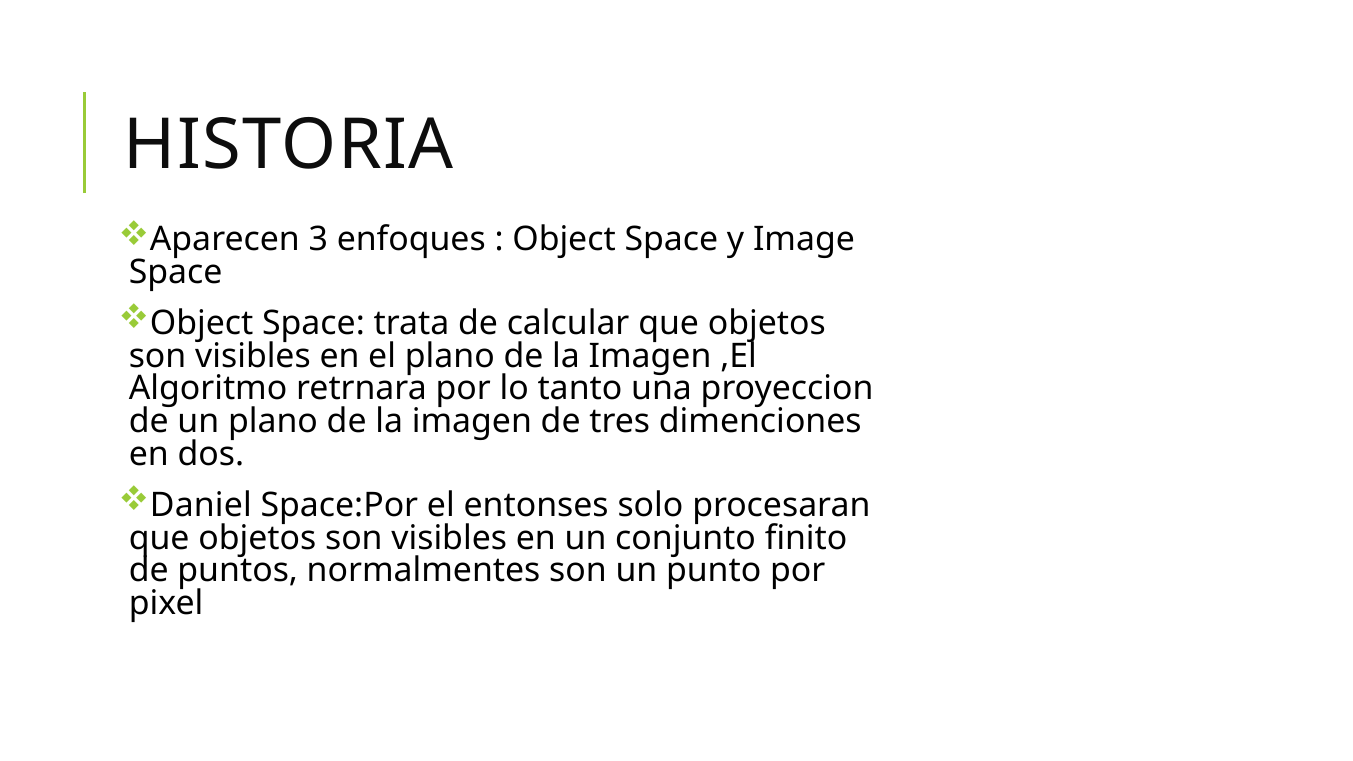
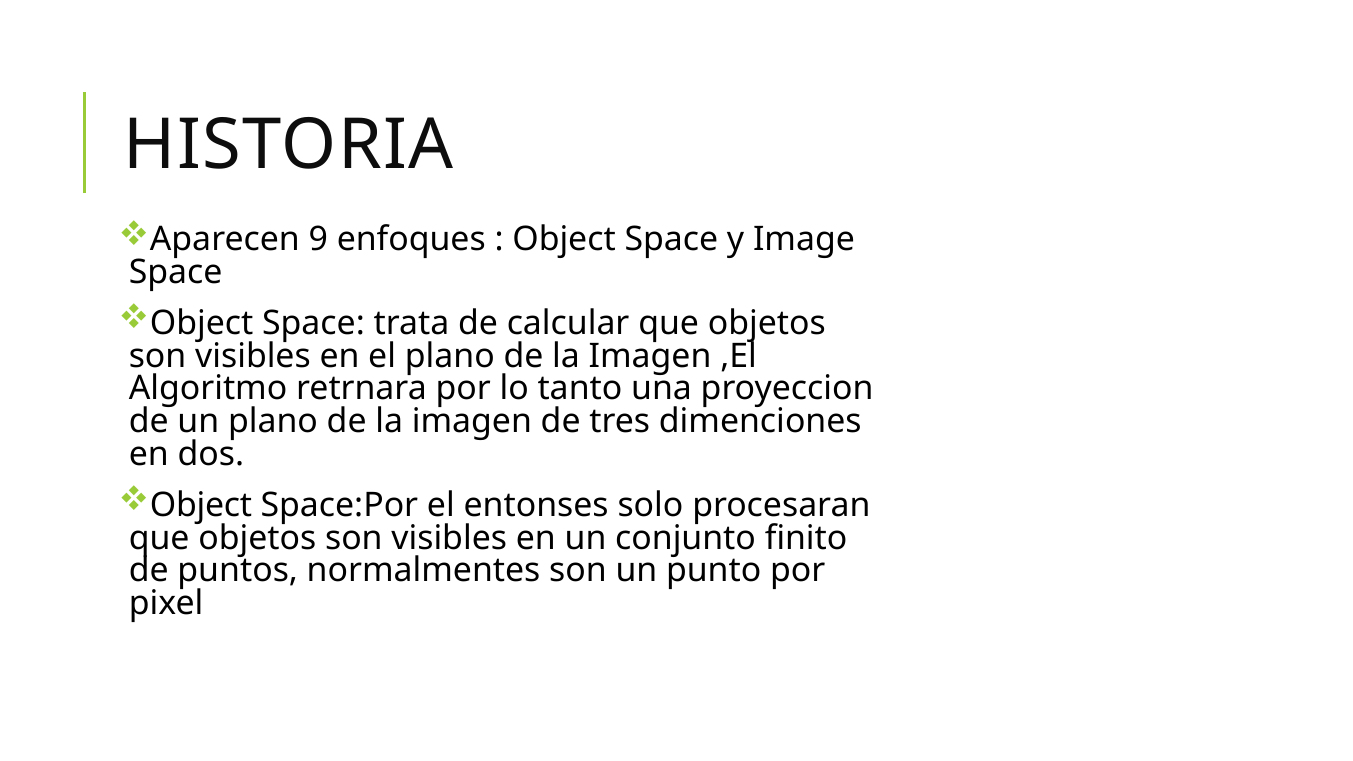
3: 3 -> 9 (318, 240)
Daniel: Daniel -> Object (201, 505)
